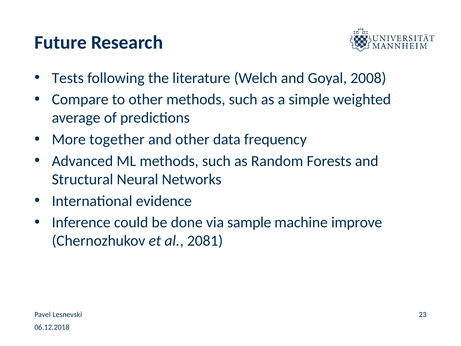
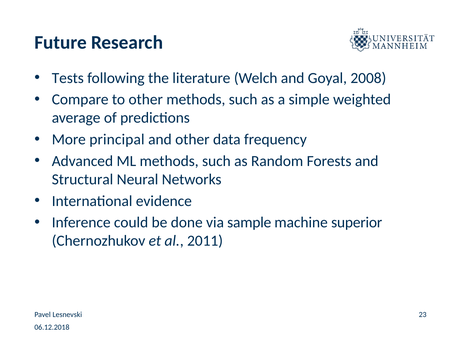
together: together -> principal (117, 139)
improve: improve -> superior (357, 222)
2081: 2081 -> 2011 (205, 241)
